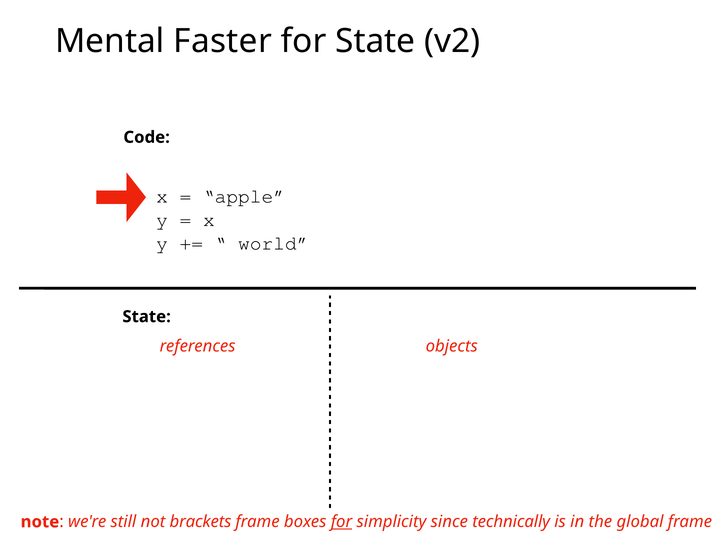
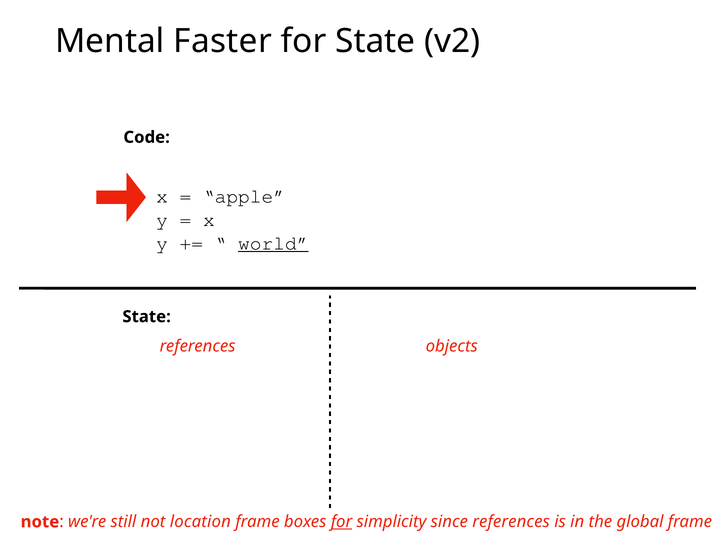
world underline: none -> present (273, 243)
brackets: brackets -> location (200, 522)
since technically: technically -> references (511, 522)
